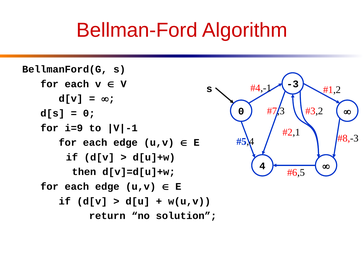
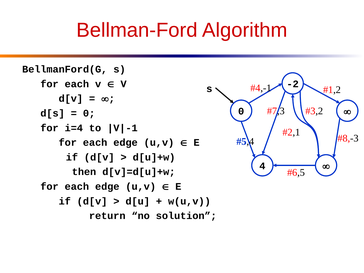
-3: -3 -> -2 (293, 84)
i=9: i=9 -> i=4 (74, 128)
